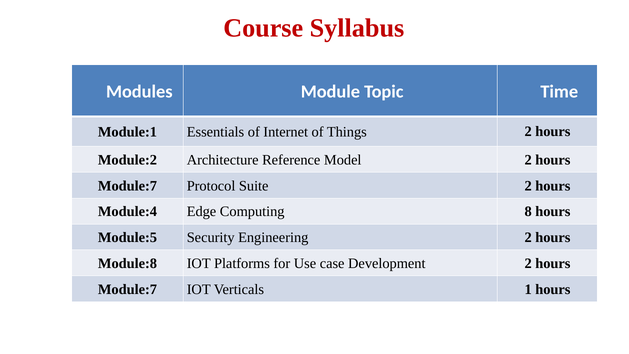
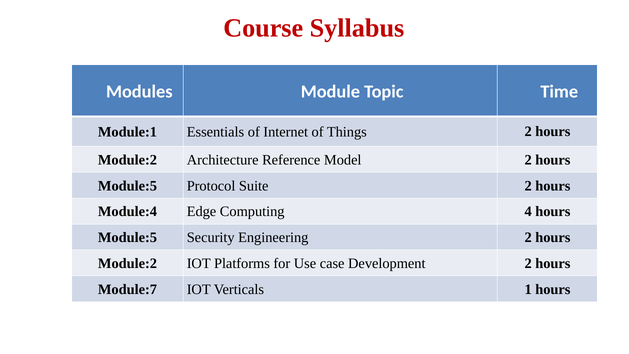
Module:7: Module:7 -> Module:5 (127, 186)
8: 8 -> 4 (528, 212)
Module:8: Module:8 -> Module:2 (127, 263)
